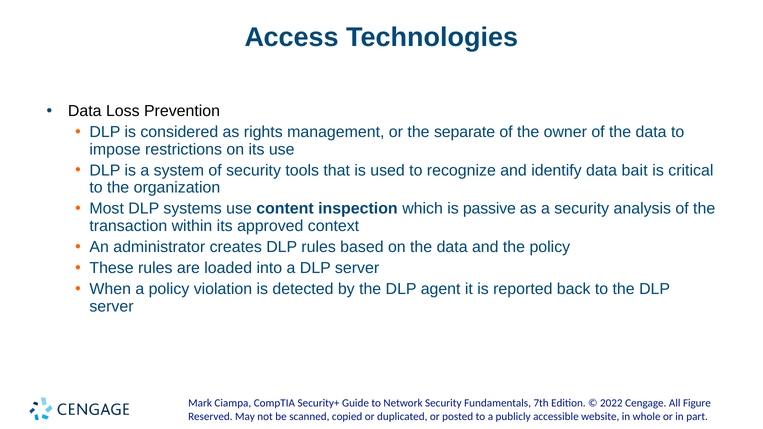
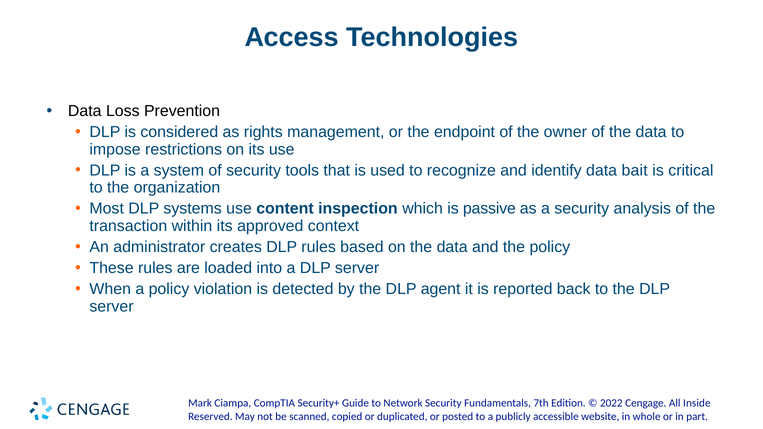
separate: separate -> endpoint (465, 132)
Figure: Figure -> Inside (697, 403)
